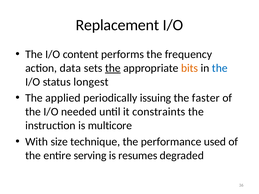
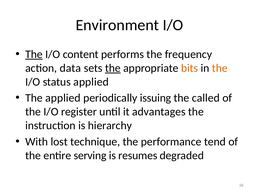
Replacement: Replacement -> Environment (117, 25)
The underline: none -> present (34, 54)
the colour: blue -> orange (220, 68)
status longest: longest -> applied (91, 82)
faster: faster -> called (206, 98)
needed: needed -> register (79, 112)
constraints: constraints -> advantages (159, 112)
multicore: multicore -> hierarchy (110, 126)
size: size -> lost (59, 142)
used: used -> tend (215, 142)
